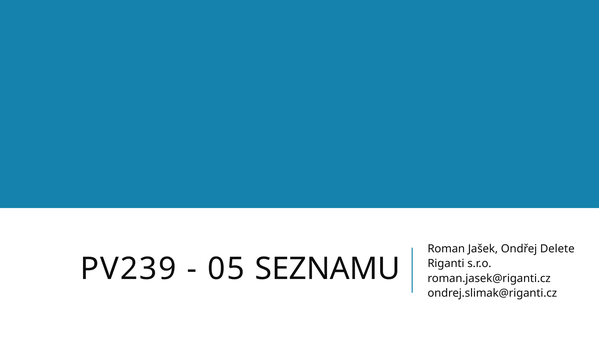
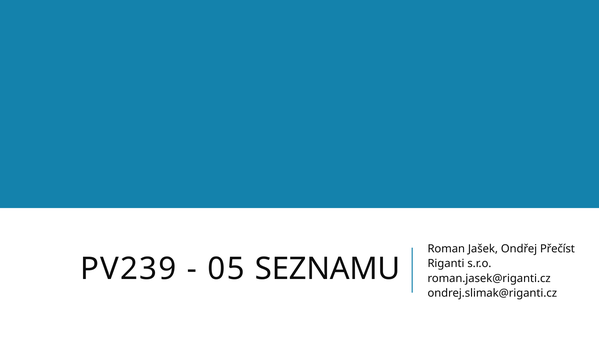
Delete: Delete -> Přečíst (557, 249)
